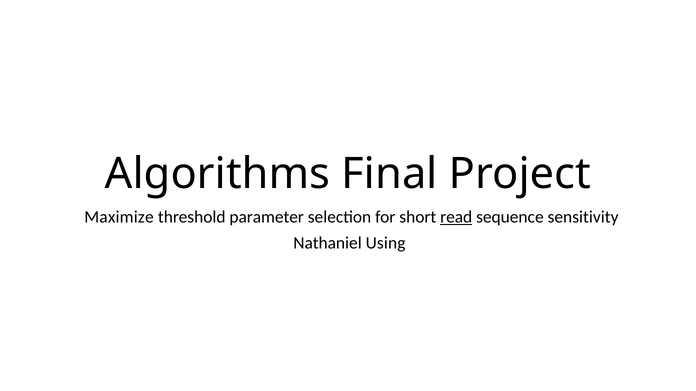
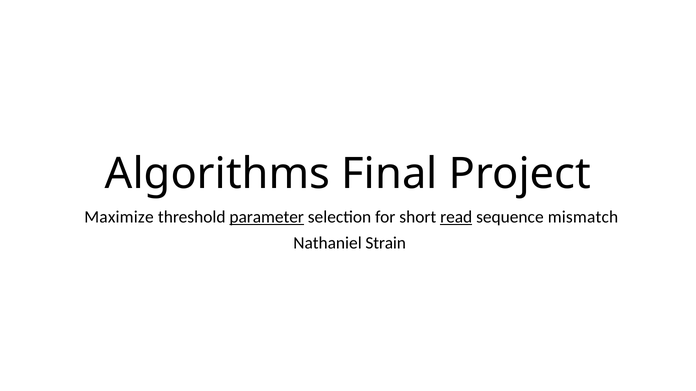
parameter underline: none -> present (267, 217)
sensitivity: sensitivity -> mismatch (583, 217)
Using: Using -> Strain (386, 244)
